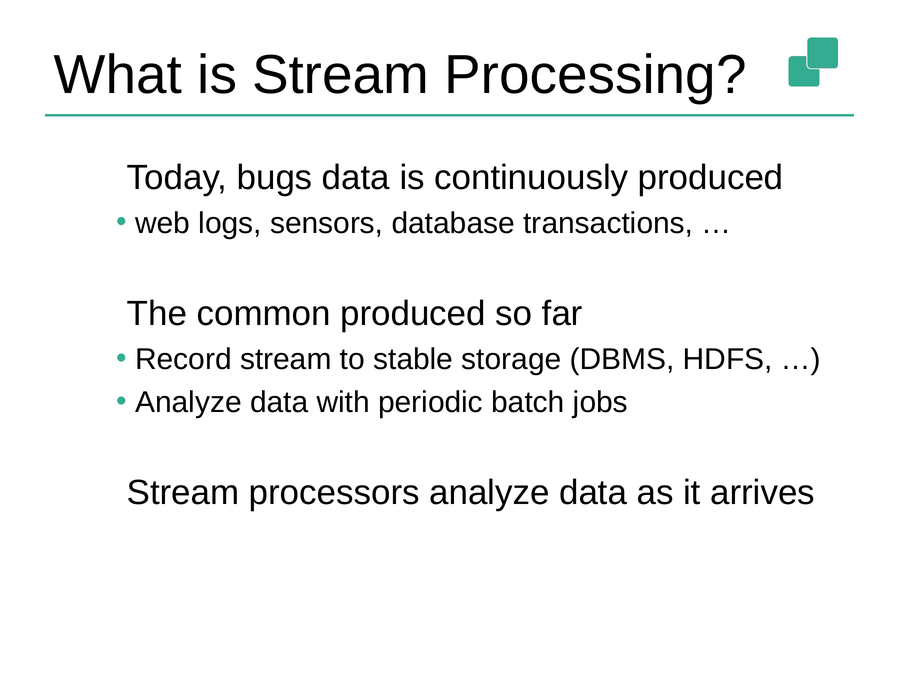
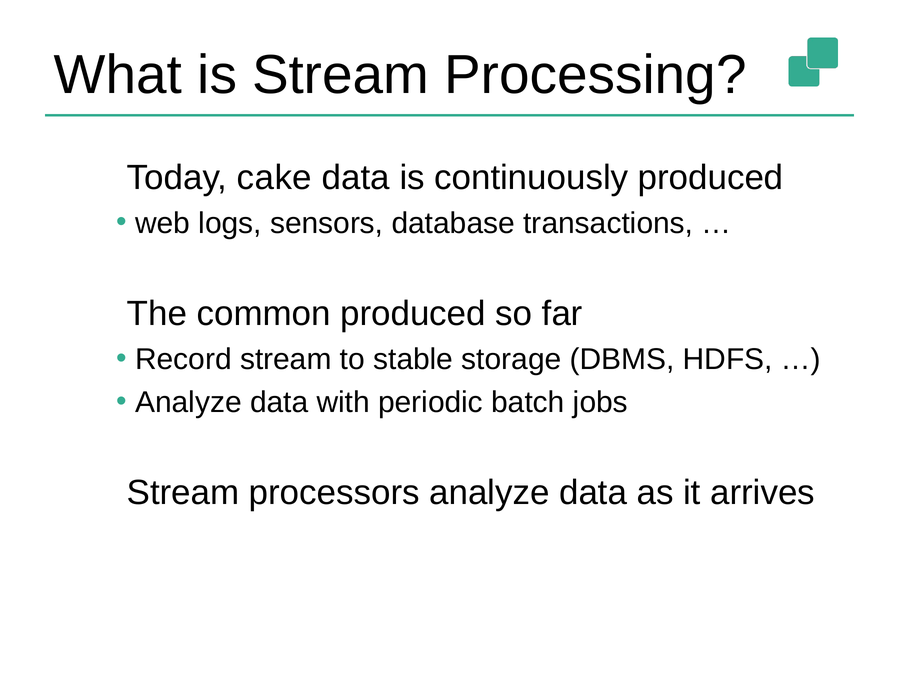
bugs: bugs -> cake (274, 177)
